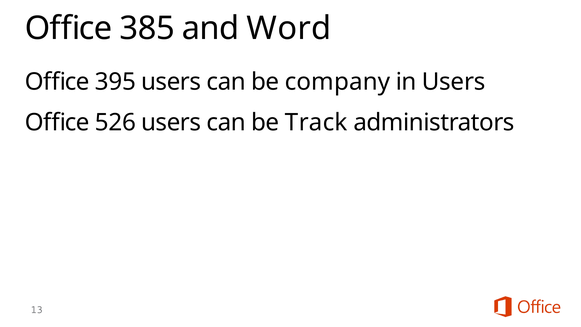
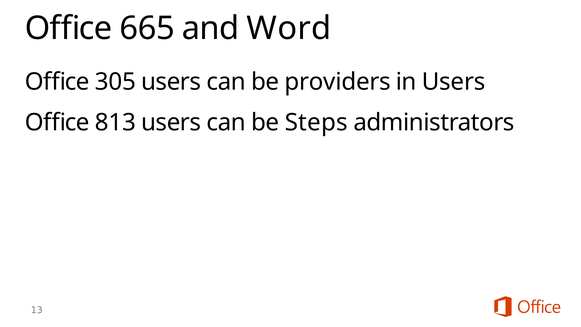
385: 385 -> 665 (147, 28)
395: 395 -> 305 (115, 82)
company: company -> providers (338, 82)
526: 526 -> 813 (115, 123)
Track: Track -> Steps (316, 123)
